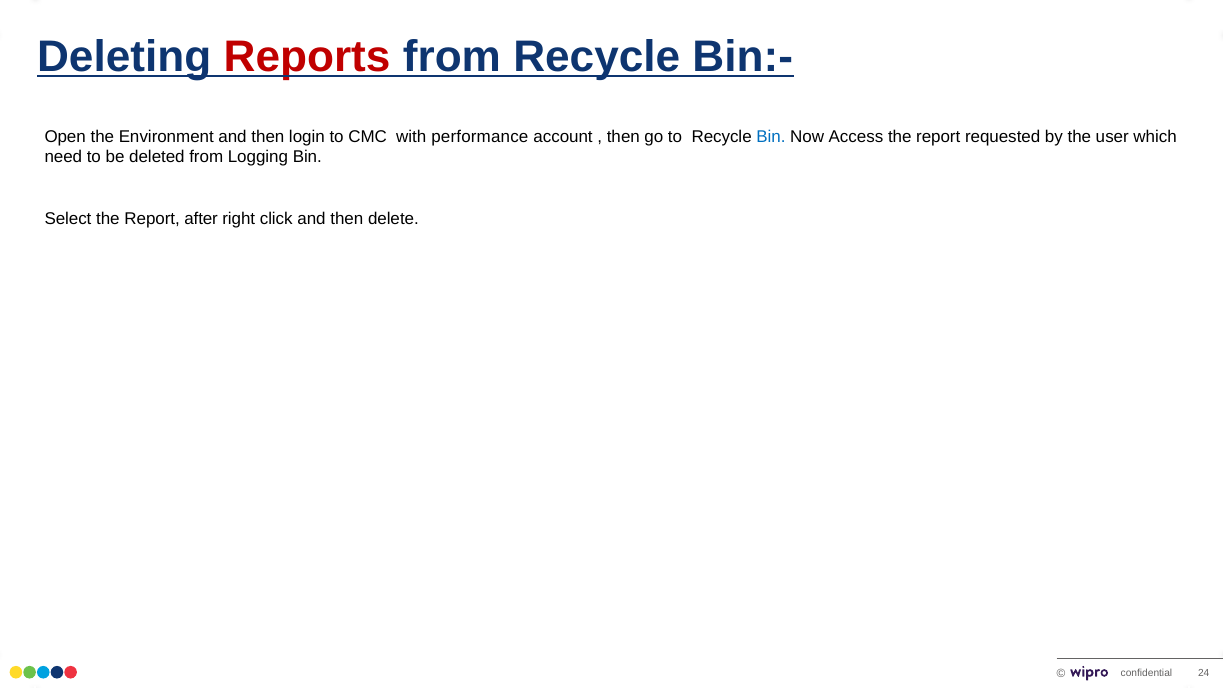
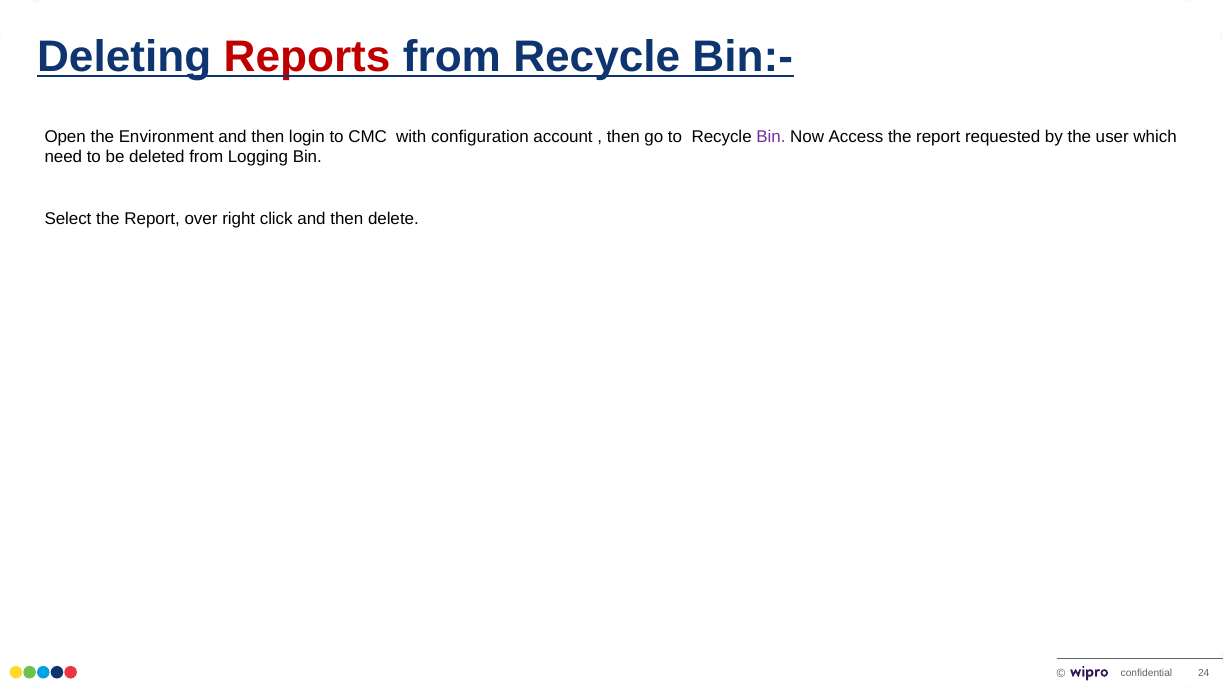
performance: performance -> configuration (480, 137)
Bin colour: blue -> purple (771, 137)
after: after -> over (201, 218)
